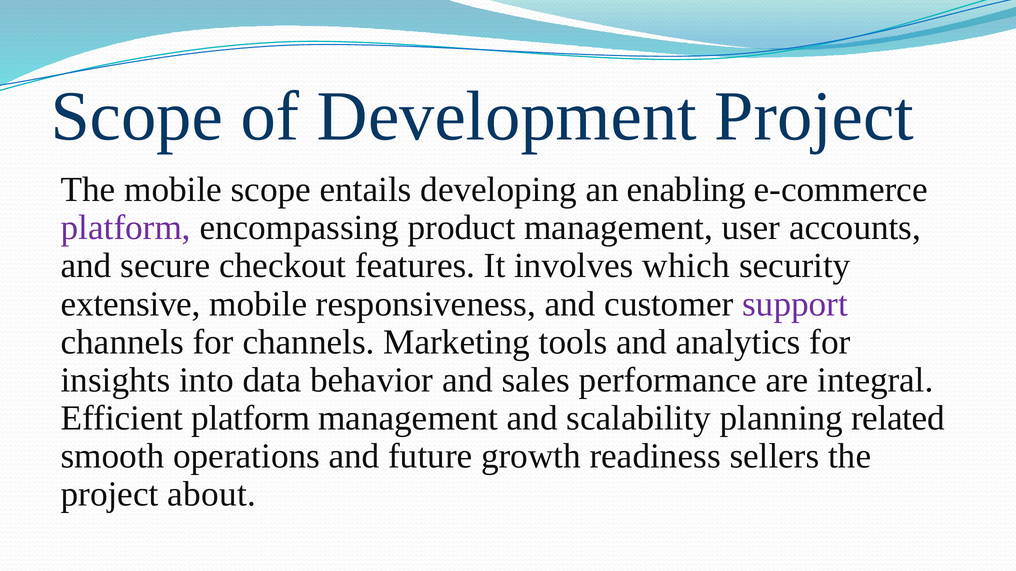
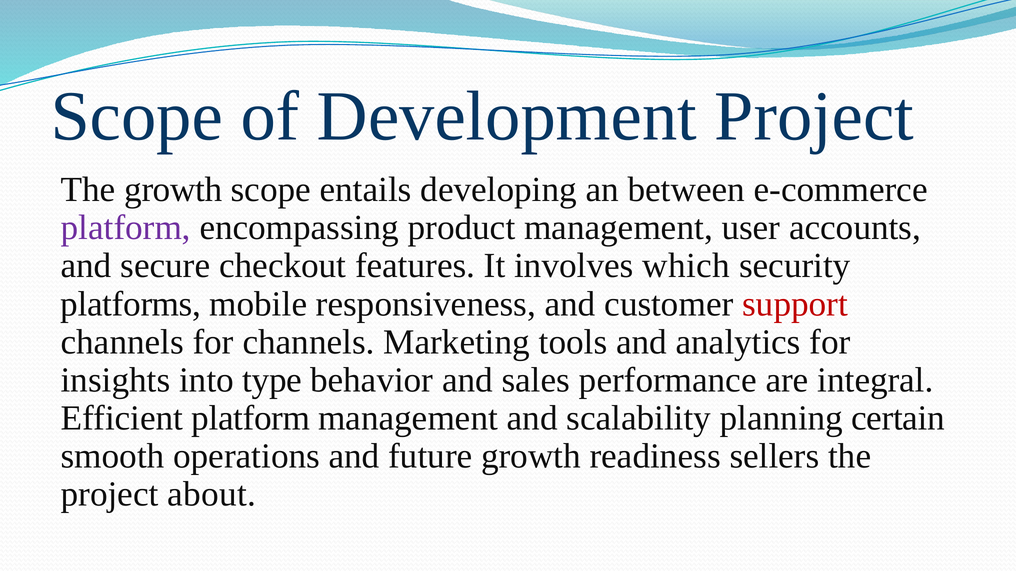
The mobile: mobile -> growth (173, 190)
enabling: enabling -> between (686, 190)
extensive: extensive -> platforms (131, 304)
support colour: purple -> red (795, 304)
data: data -> type (272, 380)
related: related -> certain (898, 418)
